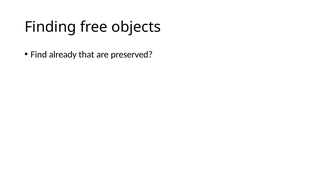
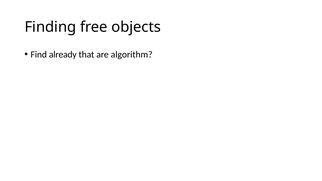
preserved: preserved -> algorithm (132, 54)
